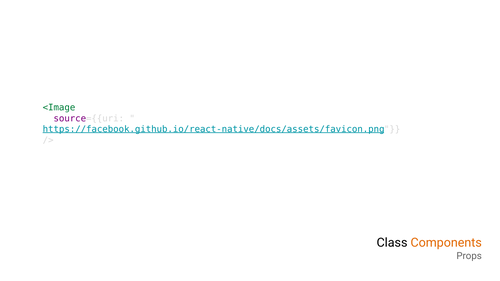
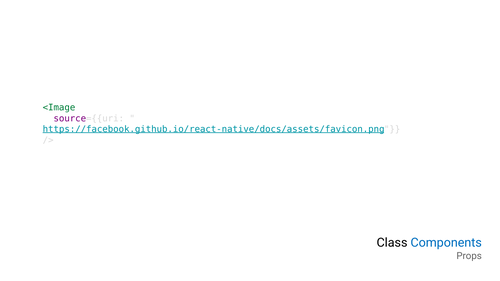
Components colour: orange -> blue (446, 243)
